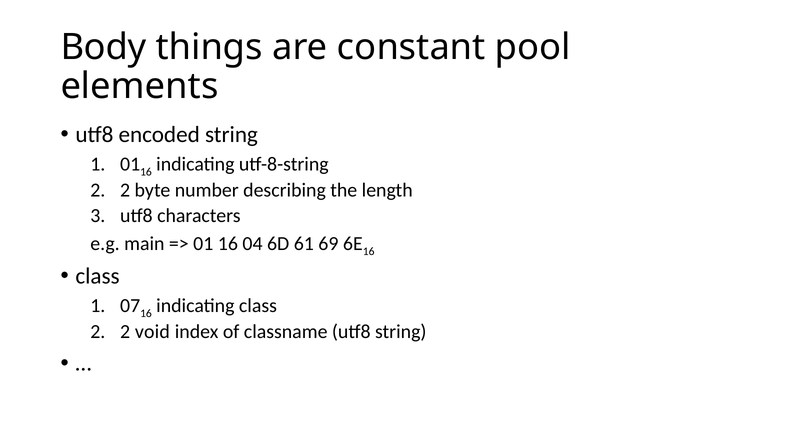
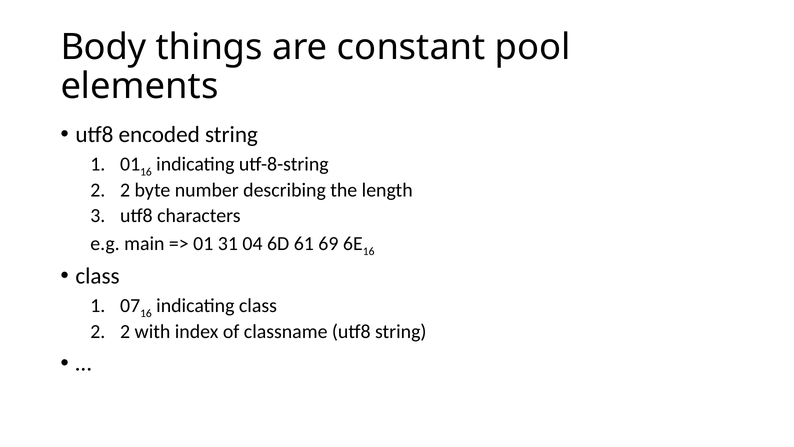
16: 16 -> 31 (228, 244)
void: void -> with (152, 332)
